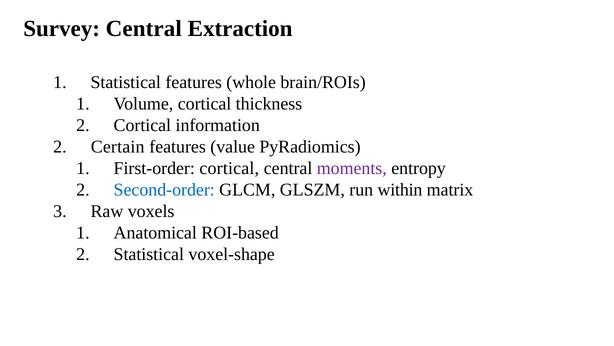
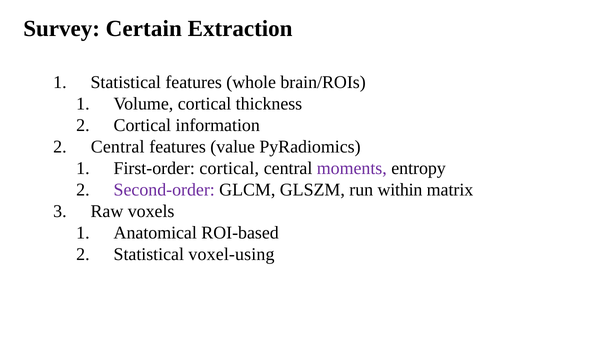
Survey Central: Central -> Certain (144, 28)
Certain: Certain -> Central (118, 147)
Second-order colour: blue -> purple (164, 190)
voxel-shape: voxel-shape -> voxel-using (231, 254)
